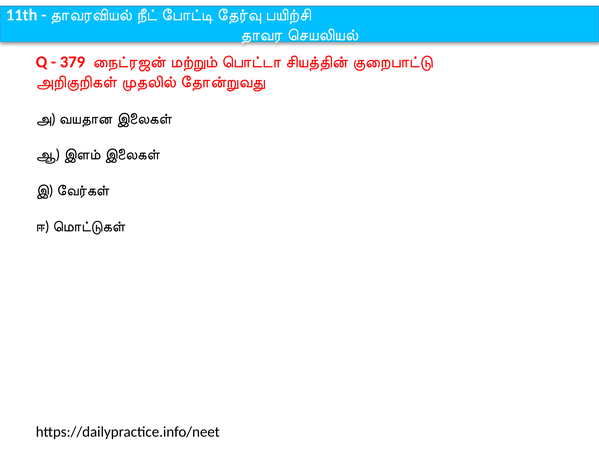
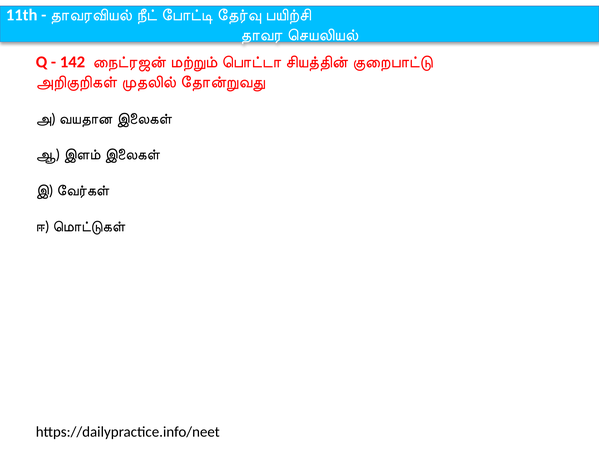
379: 379 -> 142 (73, 62)
